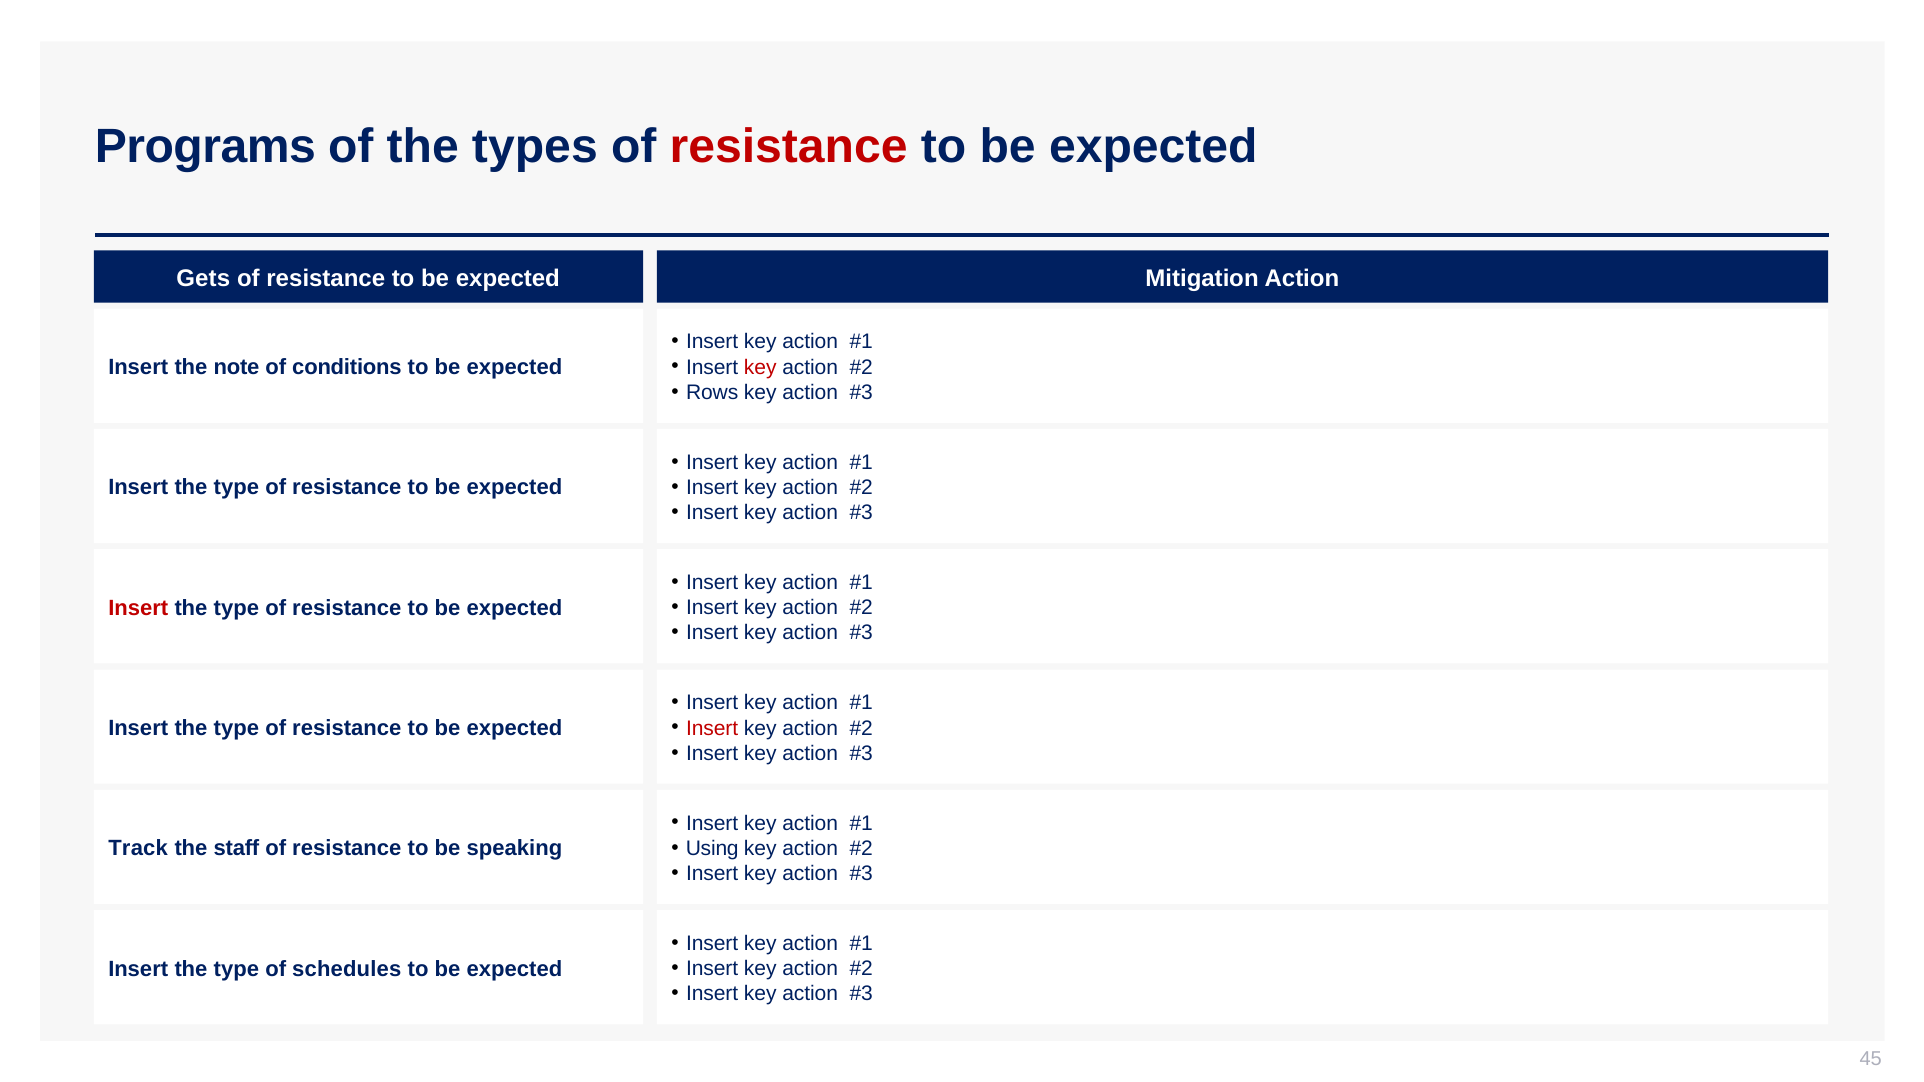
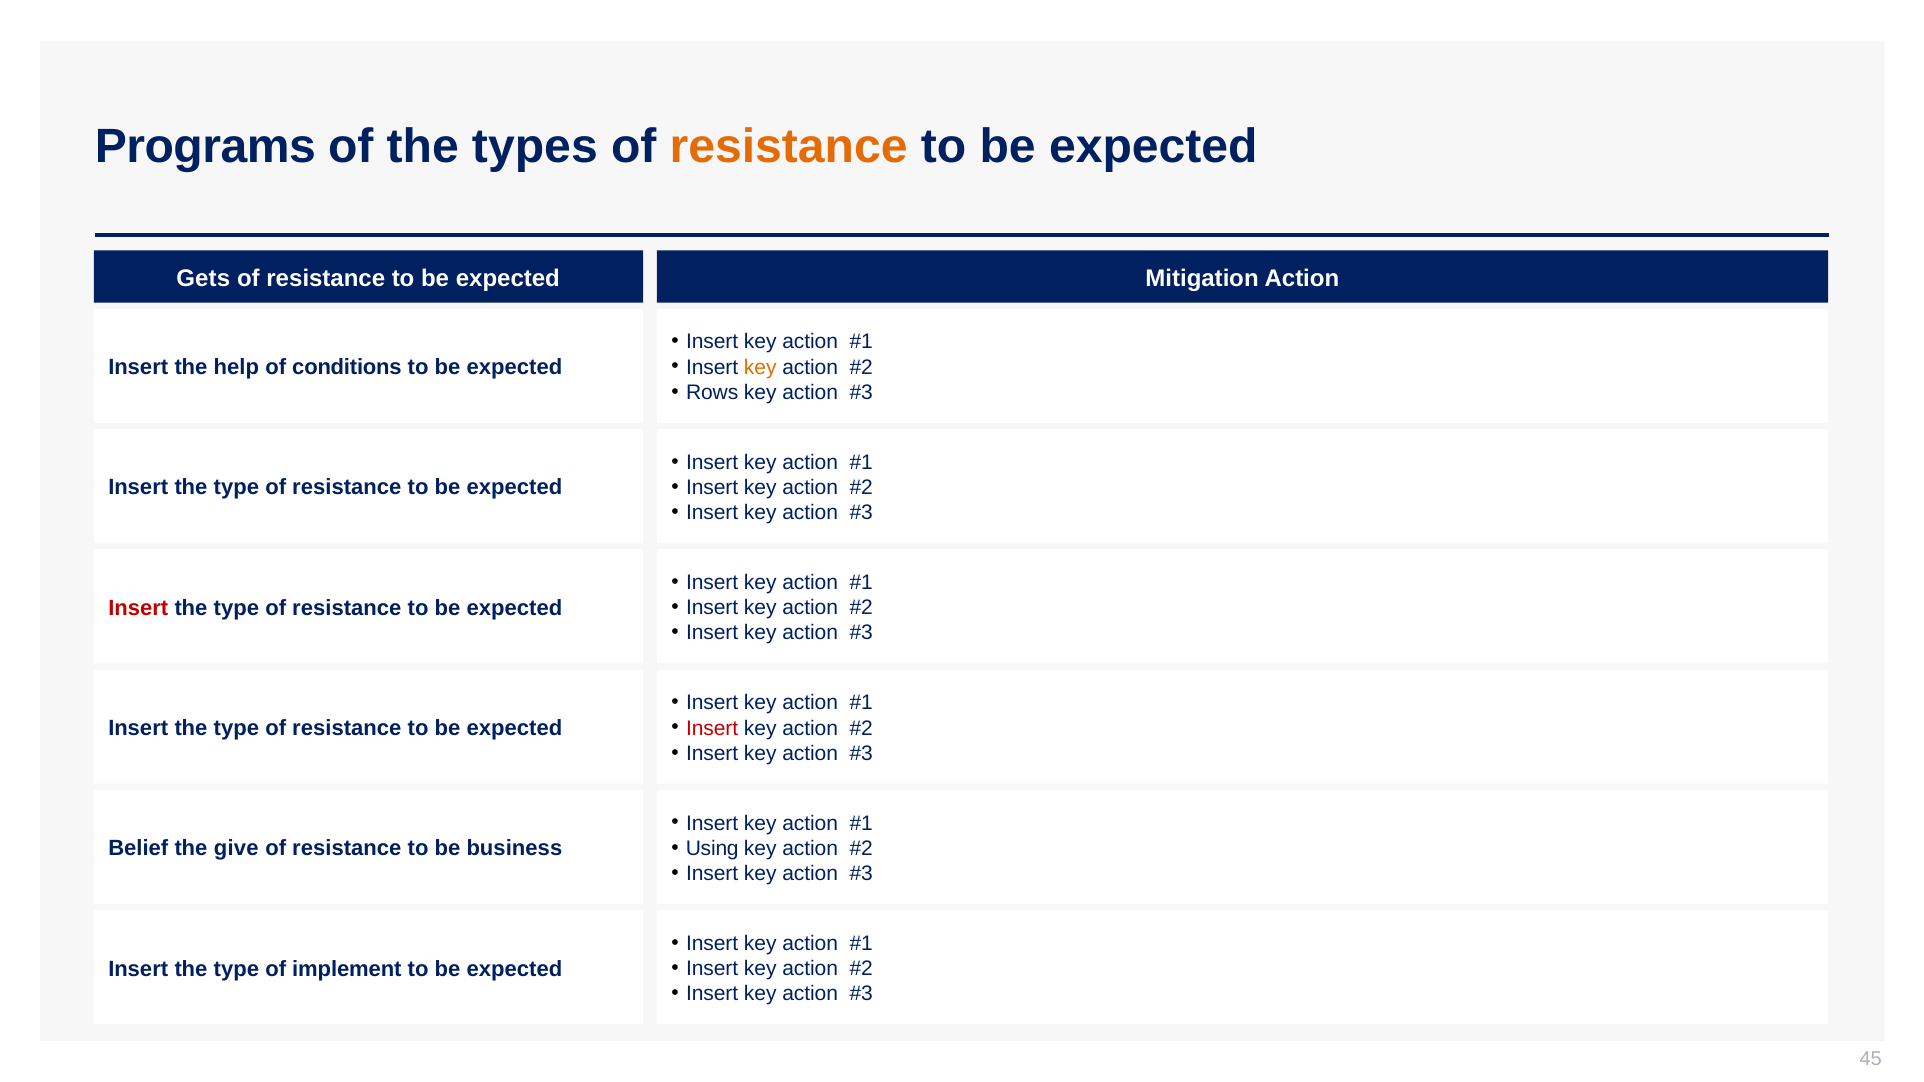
resistance colour: red -> orange (789, 147)
key colour: red -> orange (760, 367)
note: note -> help (236, 367)
Track: Track -> Belief (138, 849)
staff: staff -> give (236, 849)
speaking: speaking -> business (514, 849)
schedules: schedules -> implement (347, 969)
